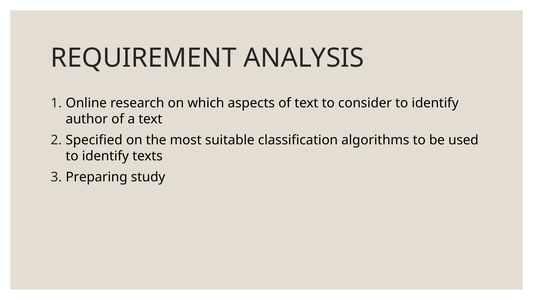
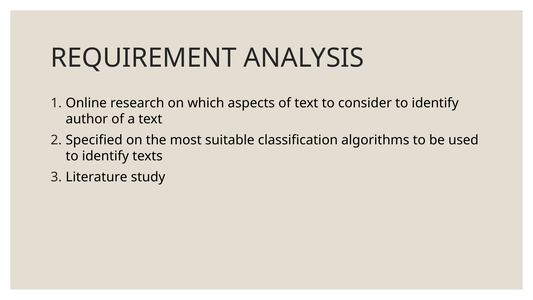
Preparing: Preparing -> Literature (97, 177)
